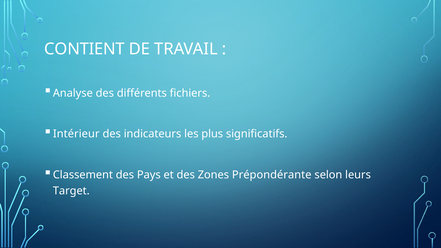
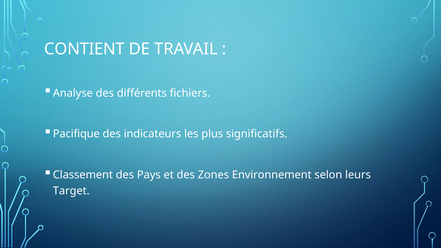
Intérieur: Intérieur -> Pacifique (76, 134)
Prépondérante: Prépondérante -> Environnement (272, 175)
